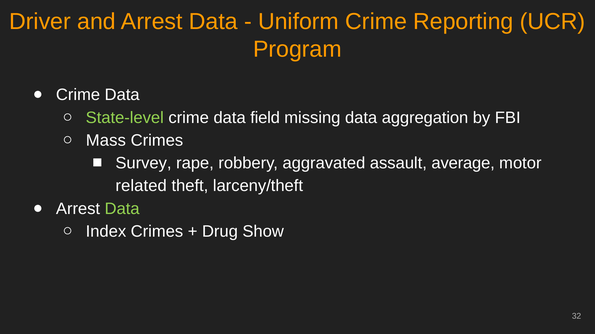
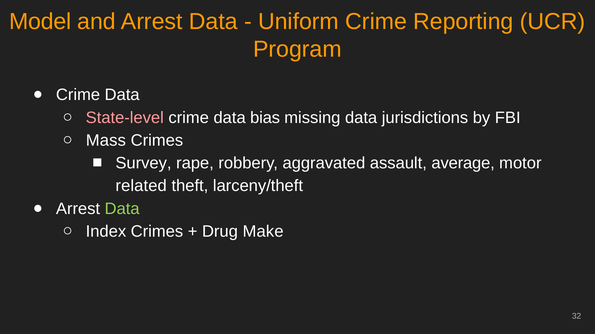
Driver: Driver -> Model (40, 21)
State-level colour: light green -> pink (125, 118)
field: field -> bias (265, 118)
aggregation: aggregation -> jurisdictions (425, 118)
Show: Show -> Make (263, 232)
